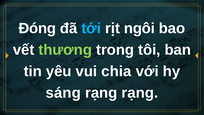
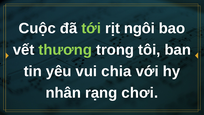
Đóng: Đóng -> Cuộc (37, 28)
tới colour: light blue -> light green (91, 28)
sáng: sáng -> nhân (63, 93)
rạng rạng: rạng -> chơi (140, 93)
